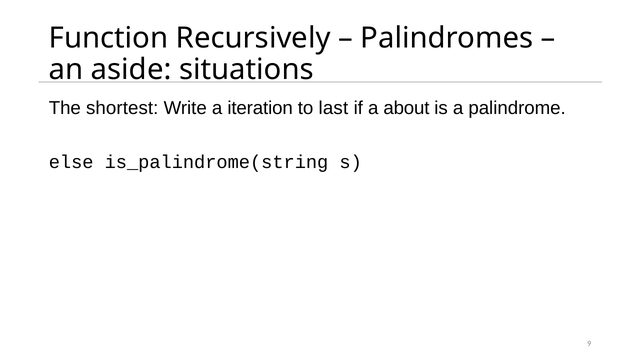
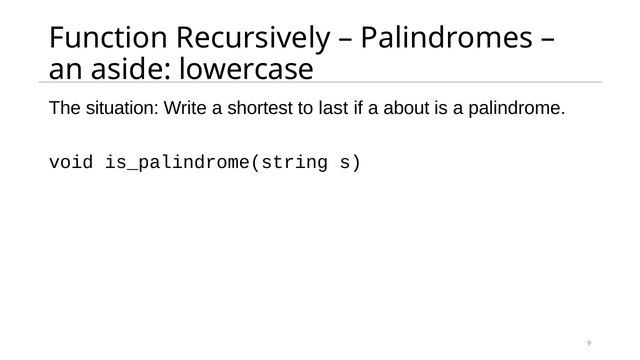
situations: situations -> lowercase (247, 70)
shortest: shortest -> situation (122, 108)
iteration: iteration -> shortest (260, 108)
else: else -> void (71, 162)
